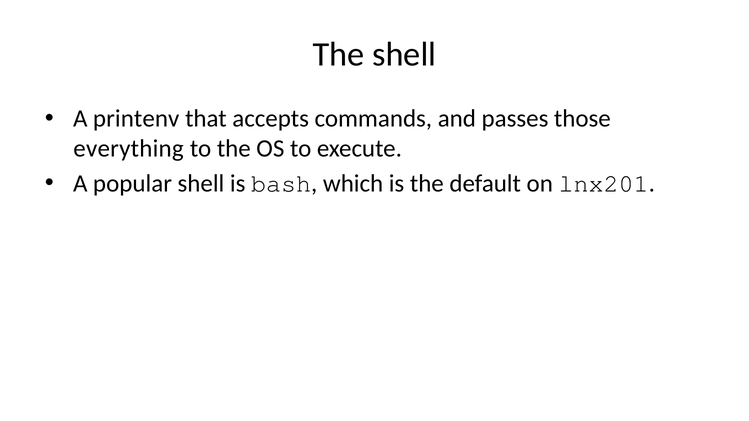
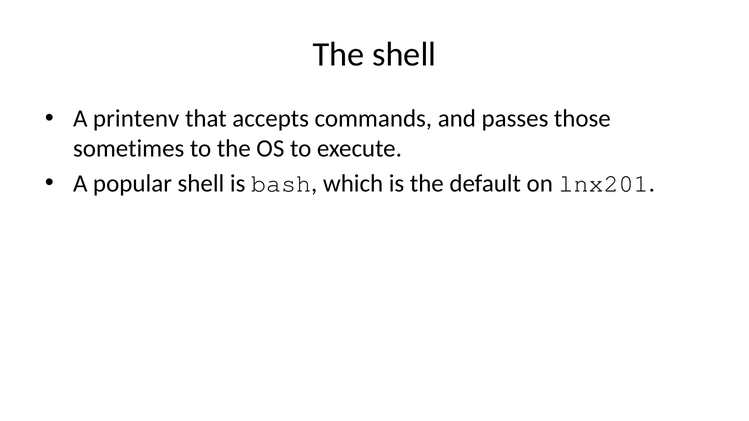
everything: everything -> sometimes (129, 149)
